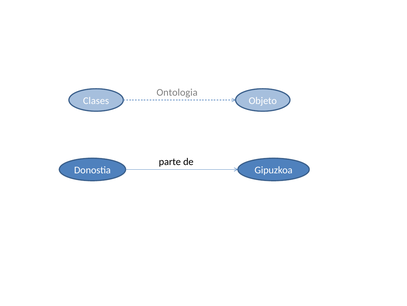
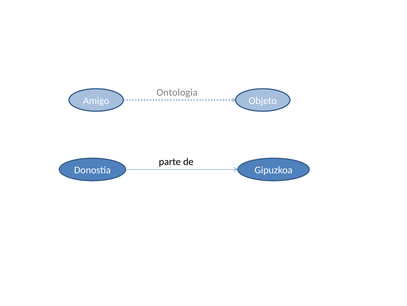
Clases: Clases -> Amigo (96, 100)
